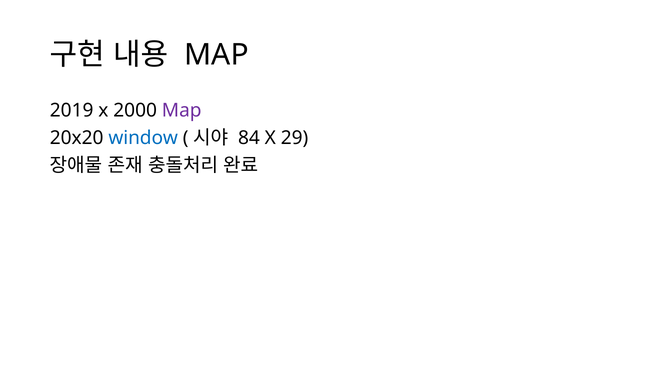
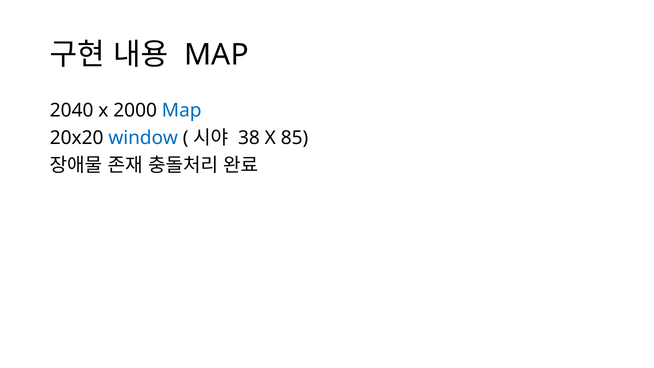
2019: 2019 -> 2040 (72, 111)
Map colour: purple -> blue (182, 111)
84: 84 -> 38 (249, 138)
29: 29 -> 85 (295, 138)
